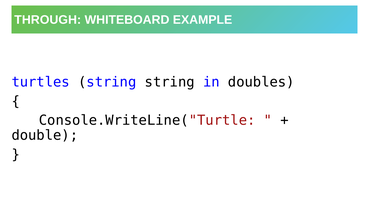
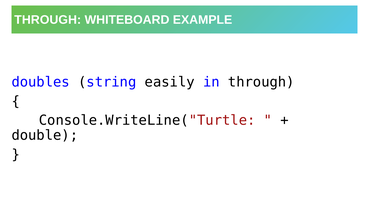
turtles: turtles -> doubles (41, 82)
string string: string -> easily (170, 82)
in doubles: doubles -> through (261, 82)
